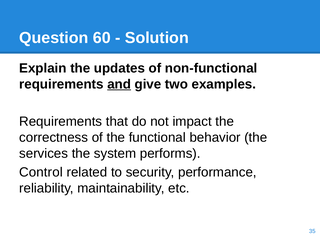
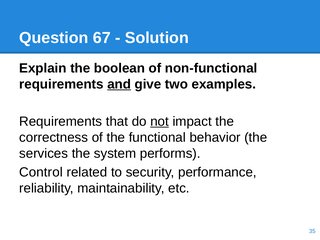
60: 60 -> 67 (102, 38)
updates: updates -> boolean (119, 68)
not underline: none -> present (160, 121)
